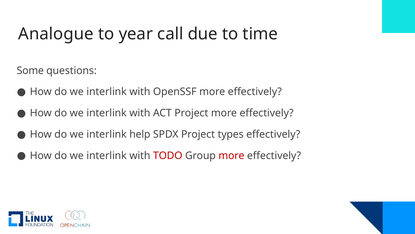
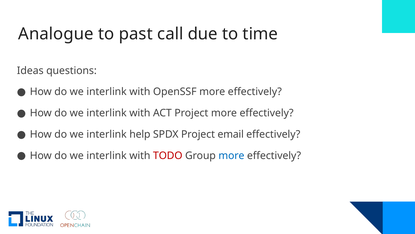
year: year -> past (136, 34)
Some: Some -> Ideas (30, 70)
types: types -> email (231, 134)
more colour: red -> blue (231, 155)
